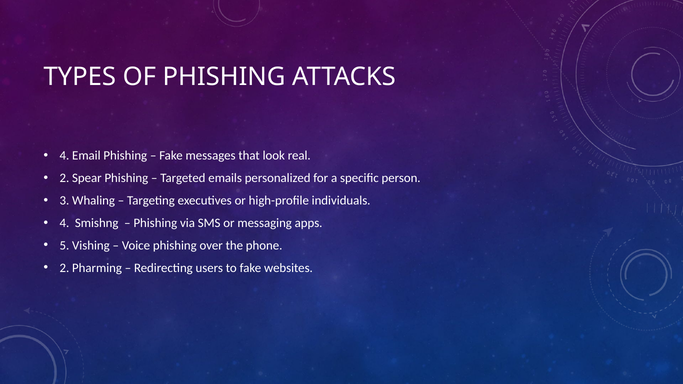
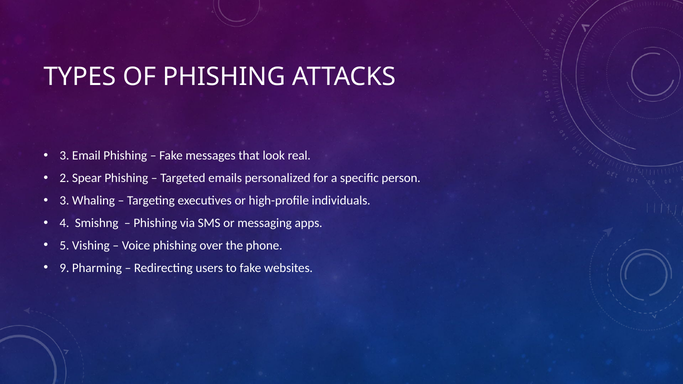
4: 4 -> 3 (64, 156)
2: 2 -> 9 (64, 268)
